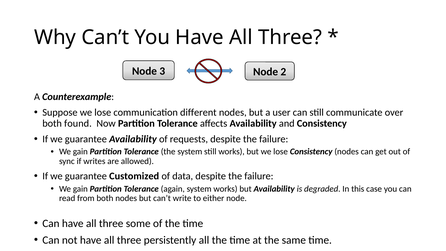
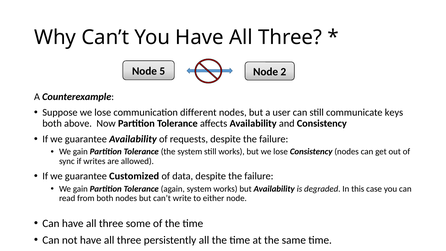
3: 3 -> 5 (162, 71)
over: over -> keys (394, 112)
found: found -> above (78, 123)
